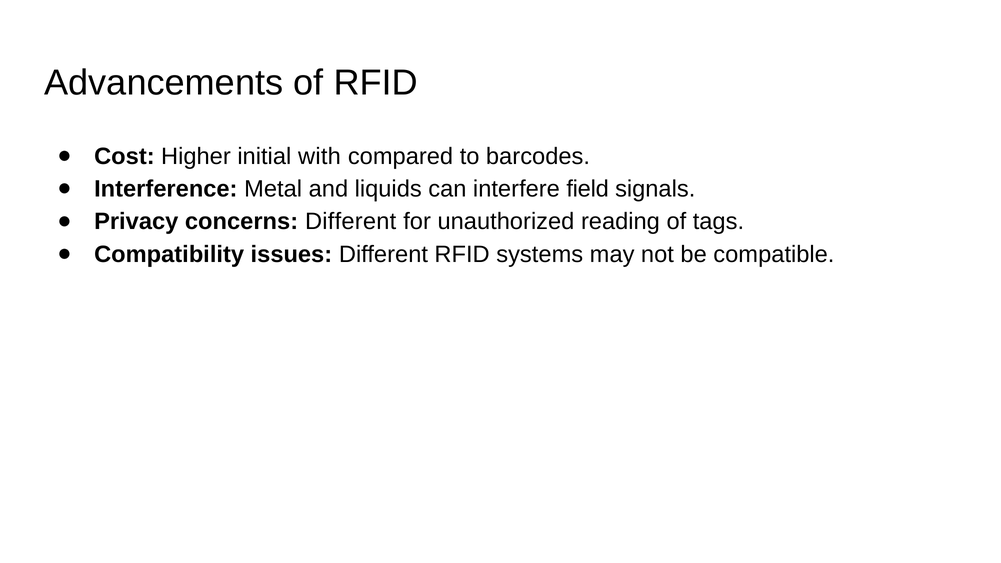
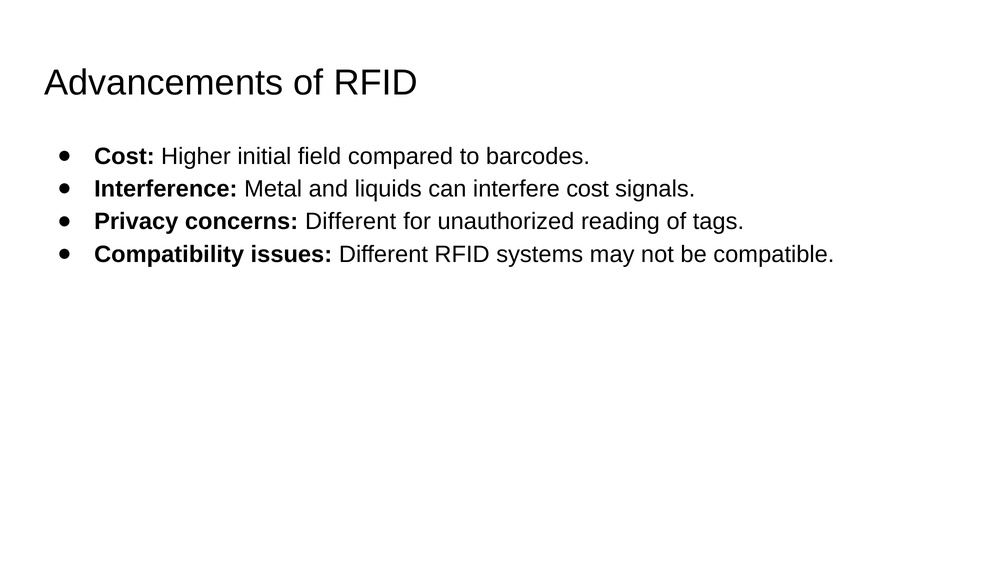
with: with -> field (320, 156)
interfere field: field -> cost (588, 189)
